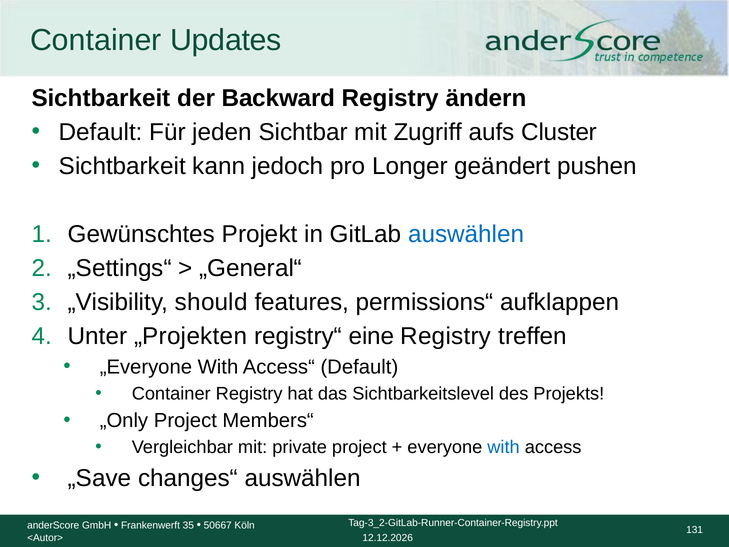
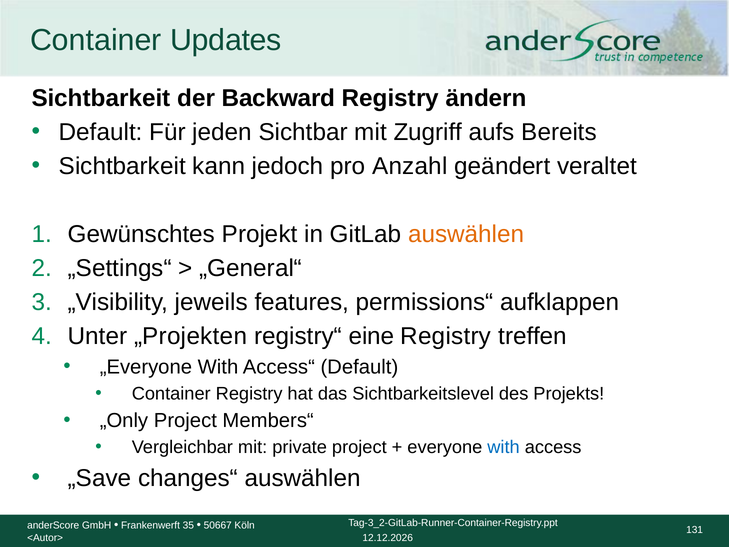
Cluster: Cluster -> Bereits (559, 132)
Longer: Longer -> Anzahl (410, 166)
pushen: pushen -> veraltet (597, 166)
auswählen colour: blue -> orange (466, 234)
should: should -> jeweils (211, 302)
